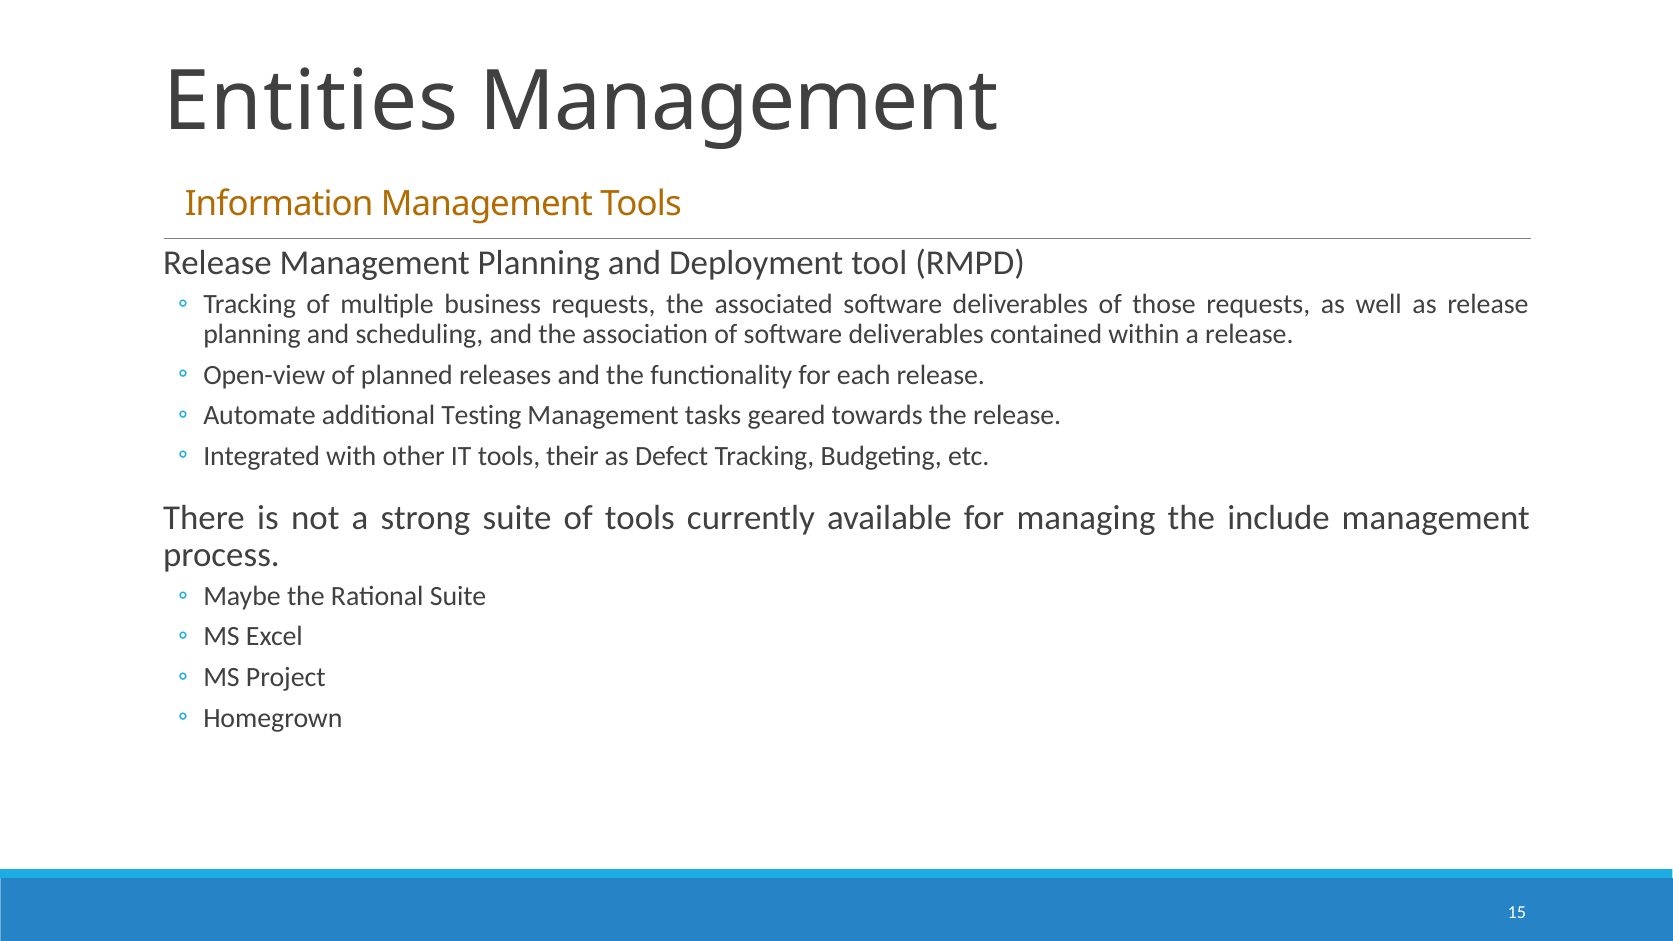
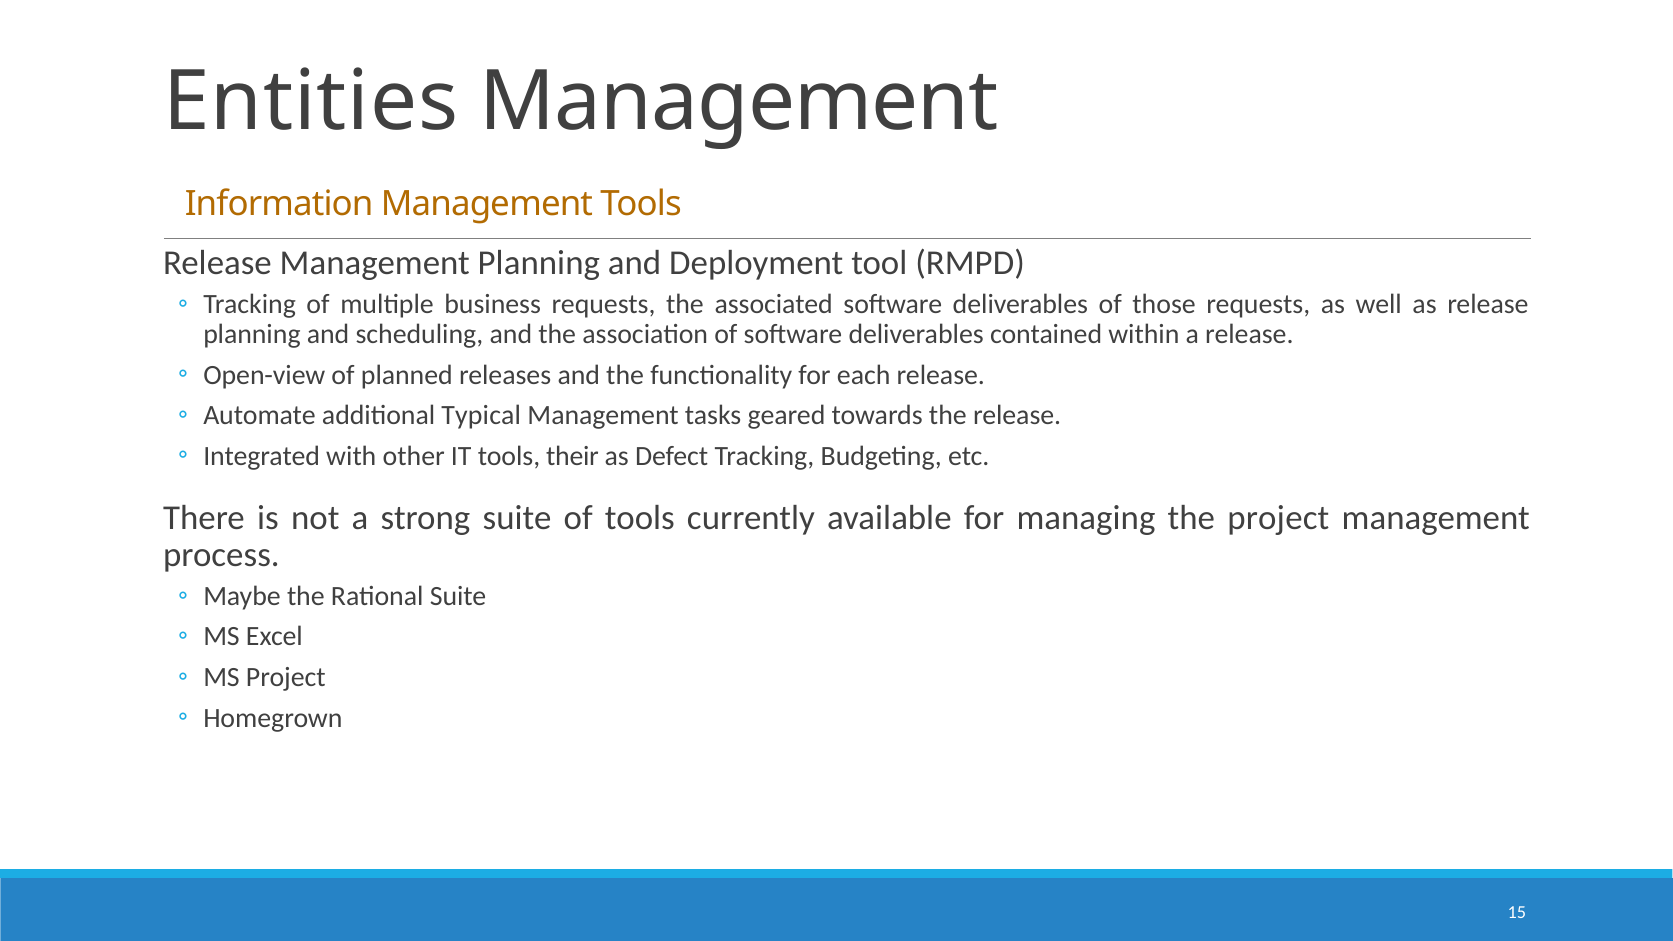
Testing: Testing -> Typical (481, 415)
the include: include -> project (1278, 518)
